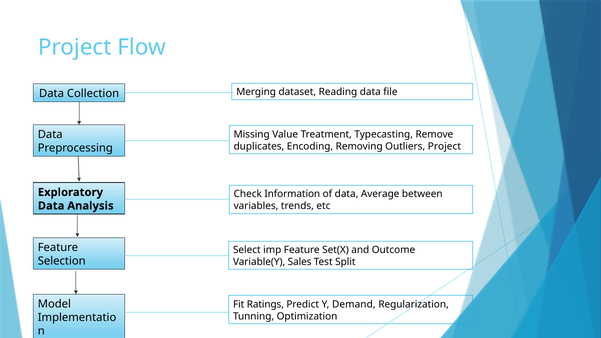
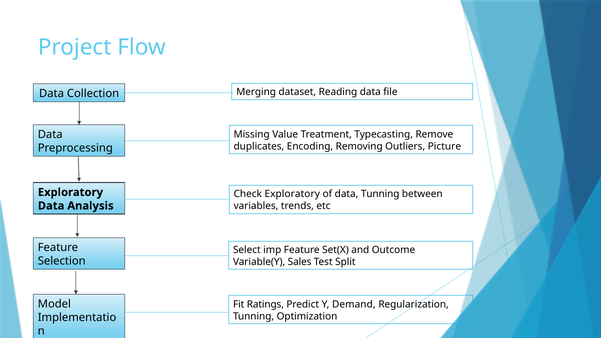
Outliers Project: Project -> Picture (444, 146)
Check Information: Information -> Exploratory (292, 194)
data Average: Average -> Tunning (380, 194)
